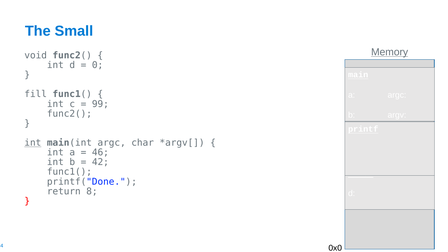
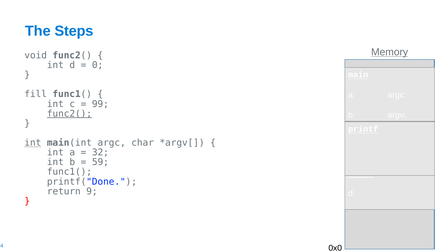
Small: Small -> Steps (74, 31)
func2( underline: none -> present (69, 114)
46: 46 -> 32 (100, 152)
42: 42 -> 59 (100, 162)
8: 8 -> 9 (92, 191)
